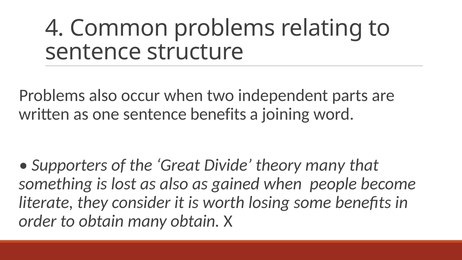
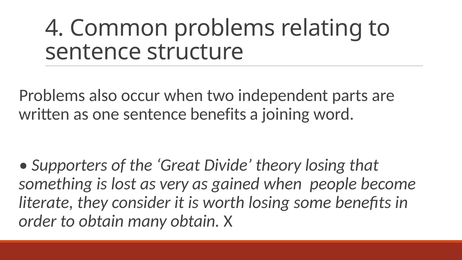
theory many: many -> losing (325, 165)
as also: also -> very (174, 184)
